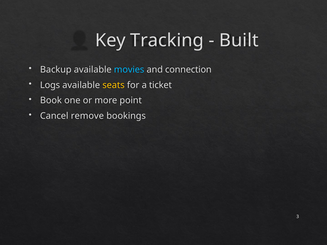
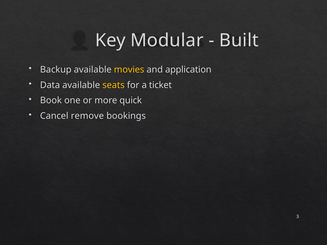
Tracking: Tracking -> Modular (167, 40)
movies colour: light blue -> yellow (129, 70)
connection: connection -> application (188, 70)
Logs: Logs -> Data (50, 85)
point: point -> quick (131, 101)
